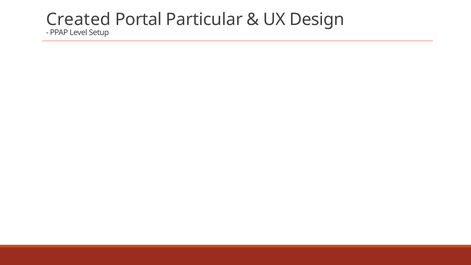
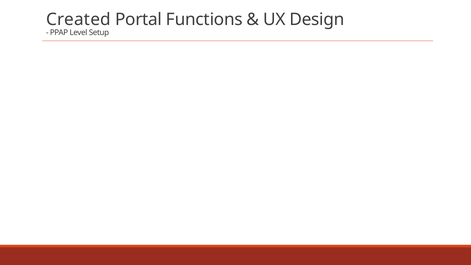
Particular: Particular -> Functions (204, 20)
